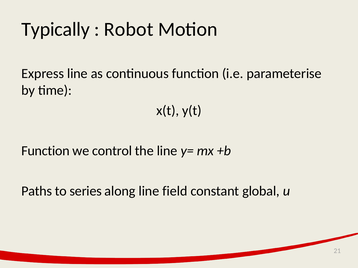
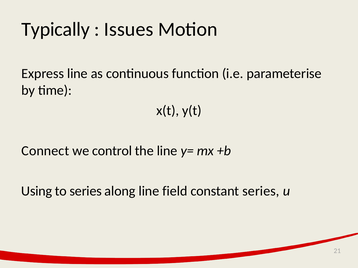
Robot: Robot -> Issues (129, 29)
Function: Function -> Connect (45, 151)
Paths: Paths -> Using (37, 191)
constant global: global -> series (261, 191)
